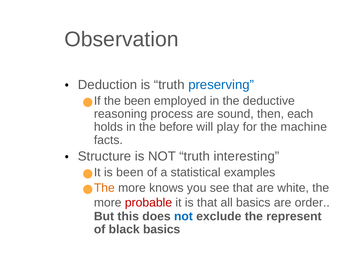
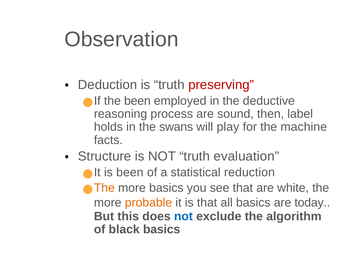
preserving colour: blue -> red (221, 85)
each: each -> label (300, 114)
before: before -> swans (176, 127)
interesting: interesting -> evaluation (246, 156)
examples: examples -> reduction (249, 172)
more knows: knows -> basics (166, 188)
probable colour: red -> orange (148, 203)
order: order -> today (312, 203)
represent: represent -> algorithm (294, 216)
